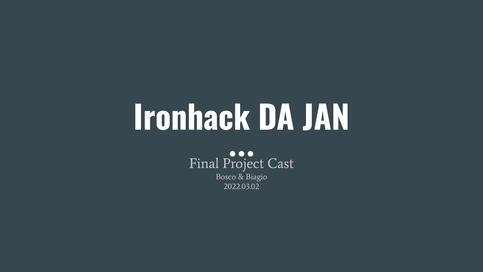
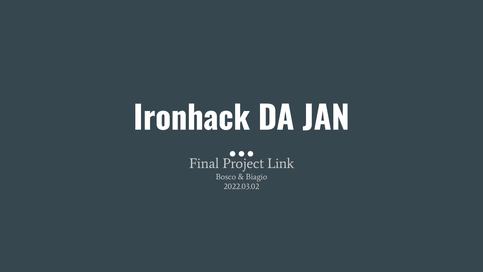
Cast: Cast -> Link (281, 163)
